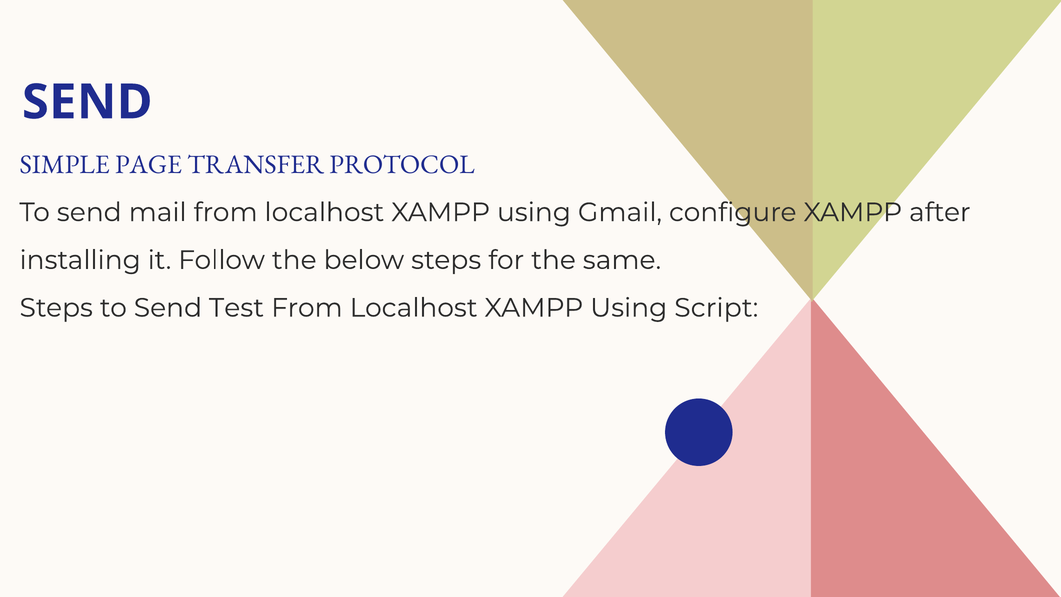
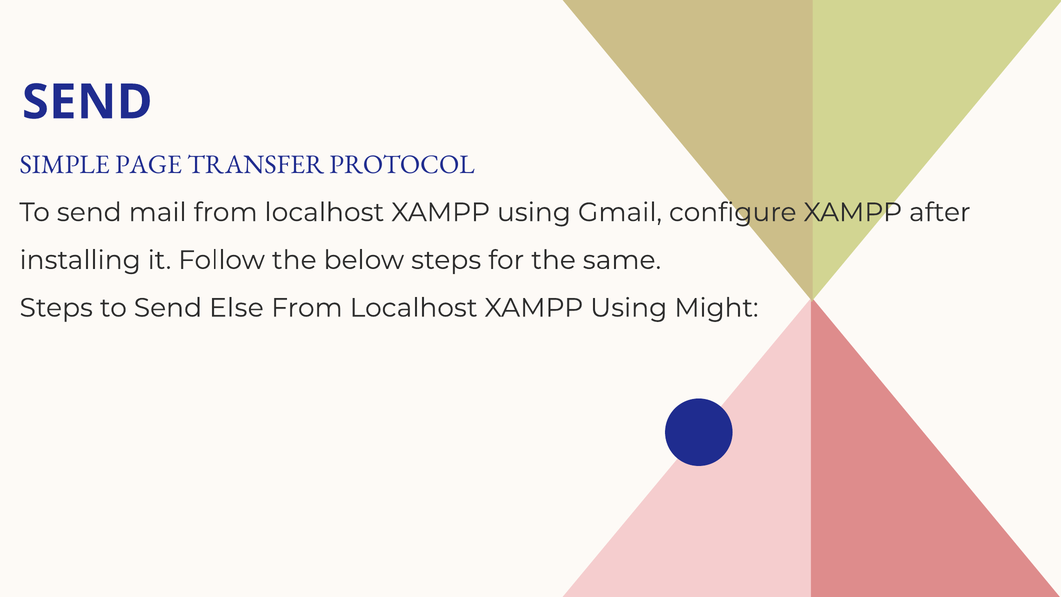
Test: Test -> Else (236, 308)
Script: Script -> Might (716, 308)
